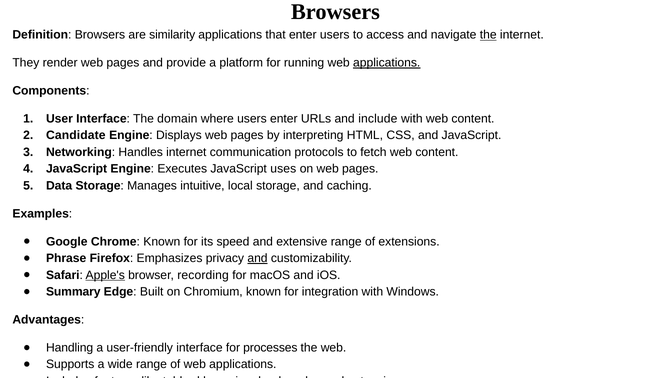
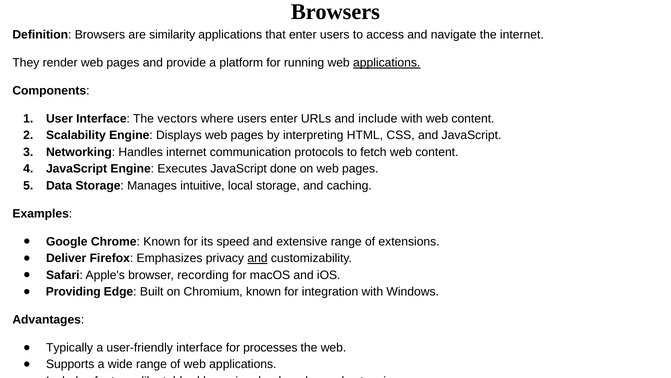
the underline: present -> none (488, 35)
domain: domain -> vectors (177, 119)
Candidate: Candidate -> Scalability (76, 135)
uses: uses -> done (283, 169)
Phrase: Phrase -> Deliver (66, 258)
Apple's underline: present -> none (105, 275)
Summary: Summary -> Providing (73, 291)
Handling: Handling -> Typically (70, 347)
